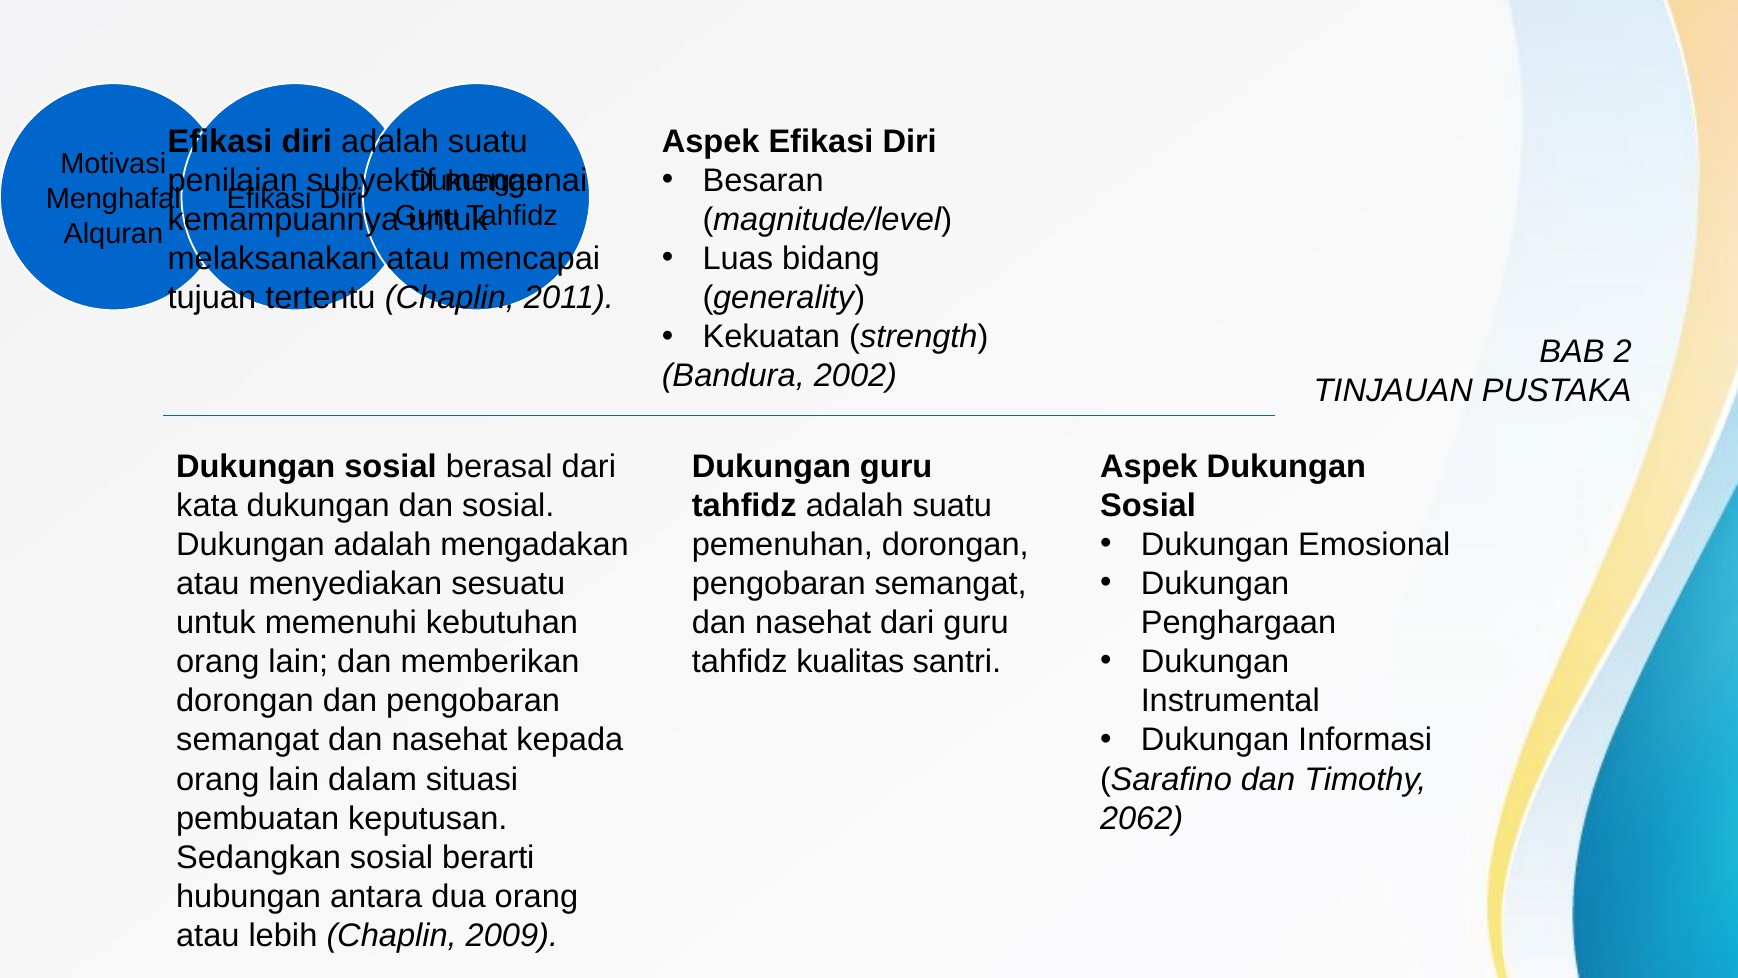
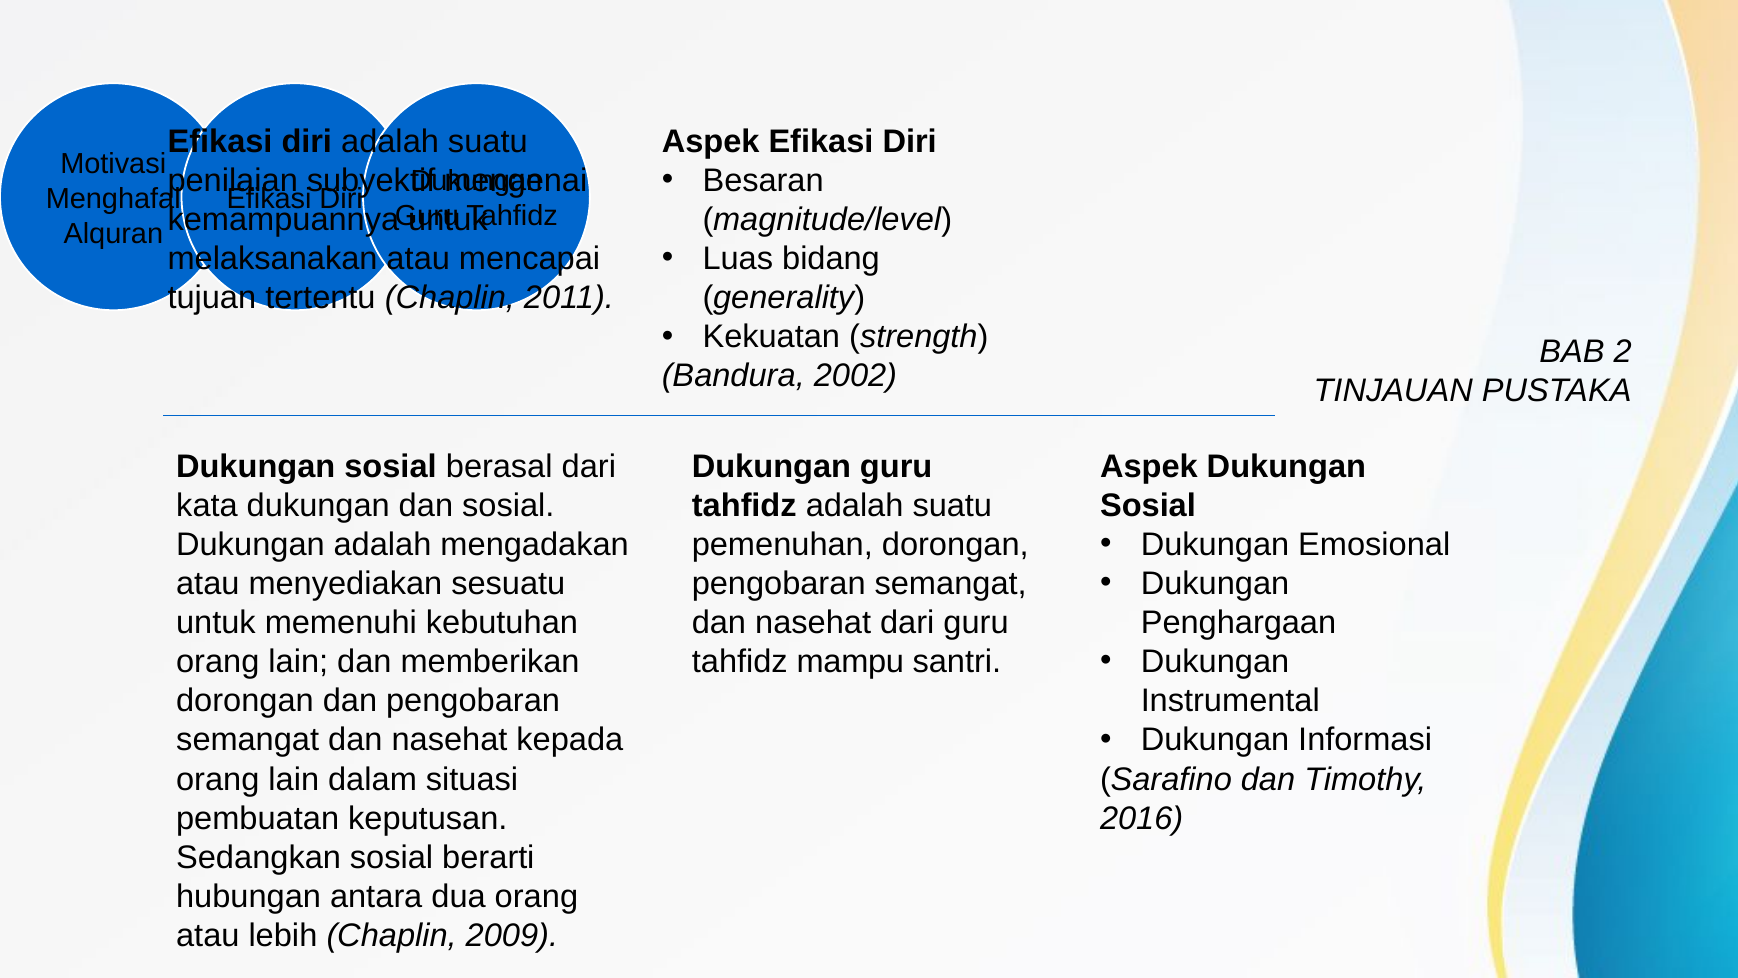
kualitas: kualitas -> mampu (850, 662)
2062: 2062 -> 2016 (1142, 818)
